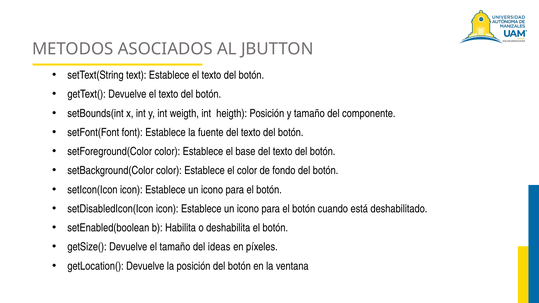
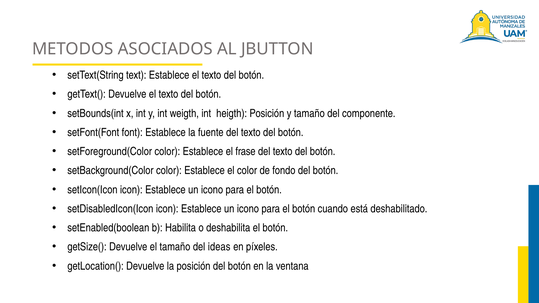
base: base -> frase (245, 152)
